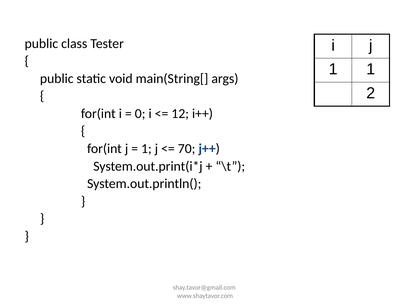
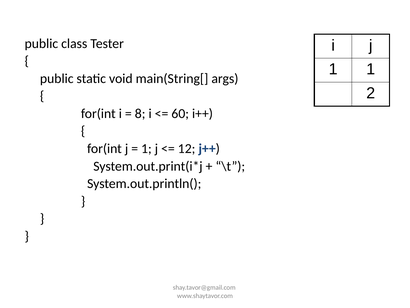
0: 0 -> 8 (140, 113)
12: 12 -> 60 (180, 113)
70: 70 -> 12 (187, 148)
